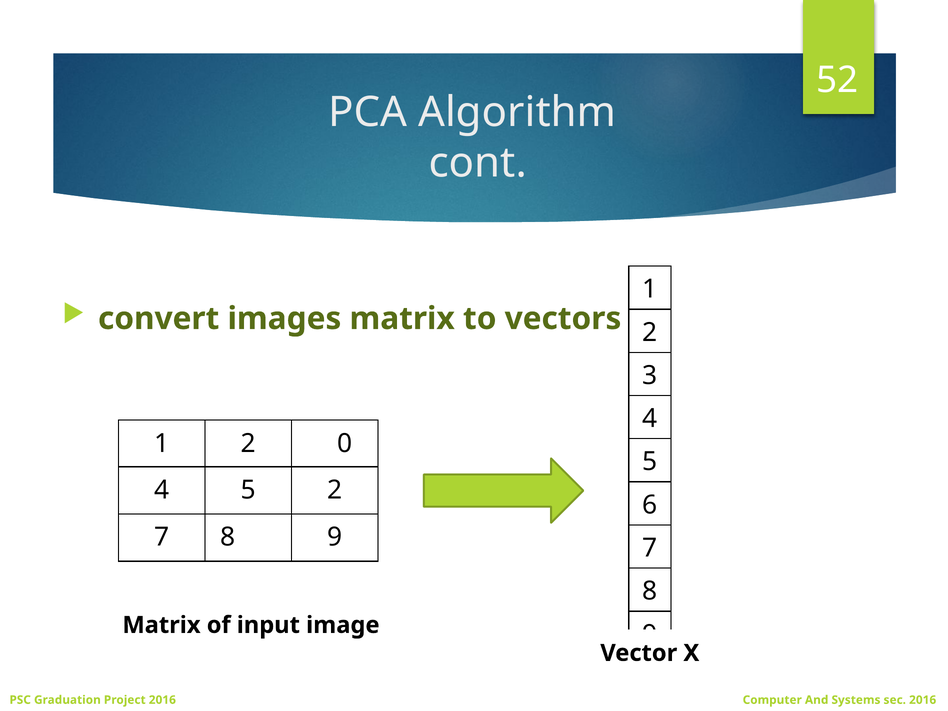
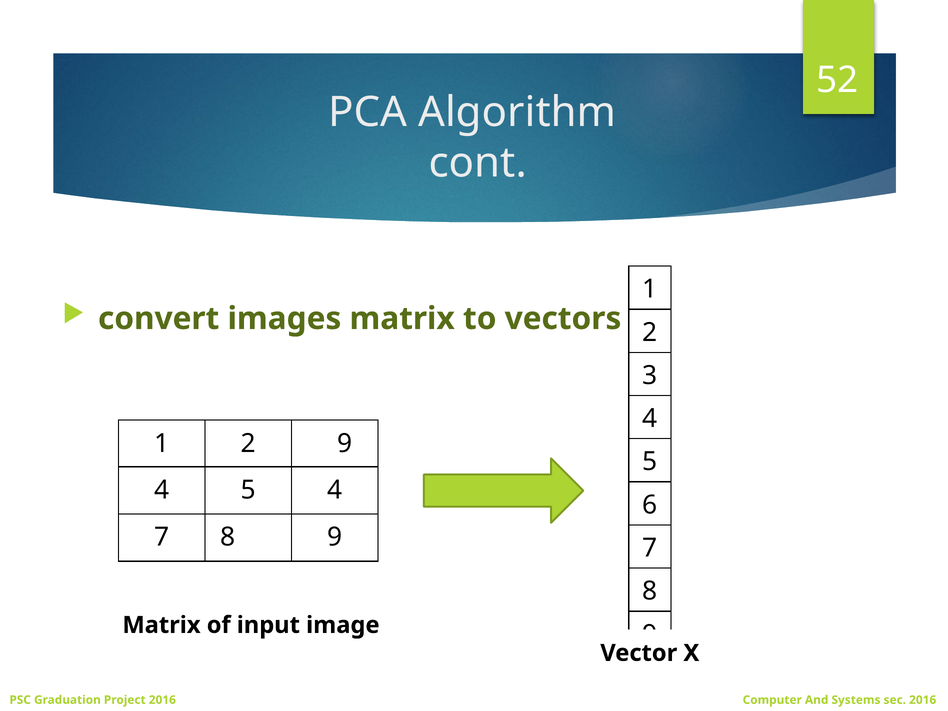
2 0: 0 -> 9 (345, 443)
5 2: 2 -> 4 (335, 490)
